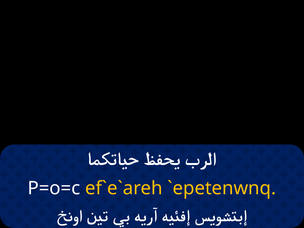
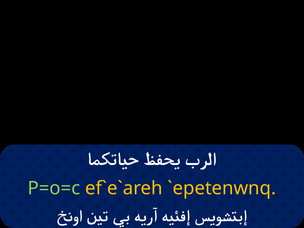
P=o=c colour: white -> light green (54, 188)
